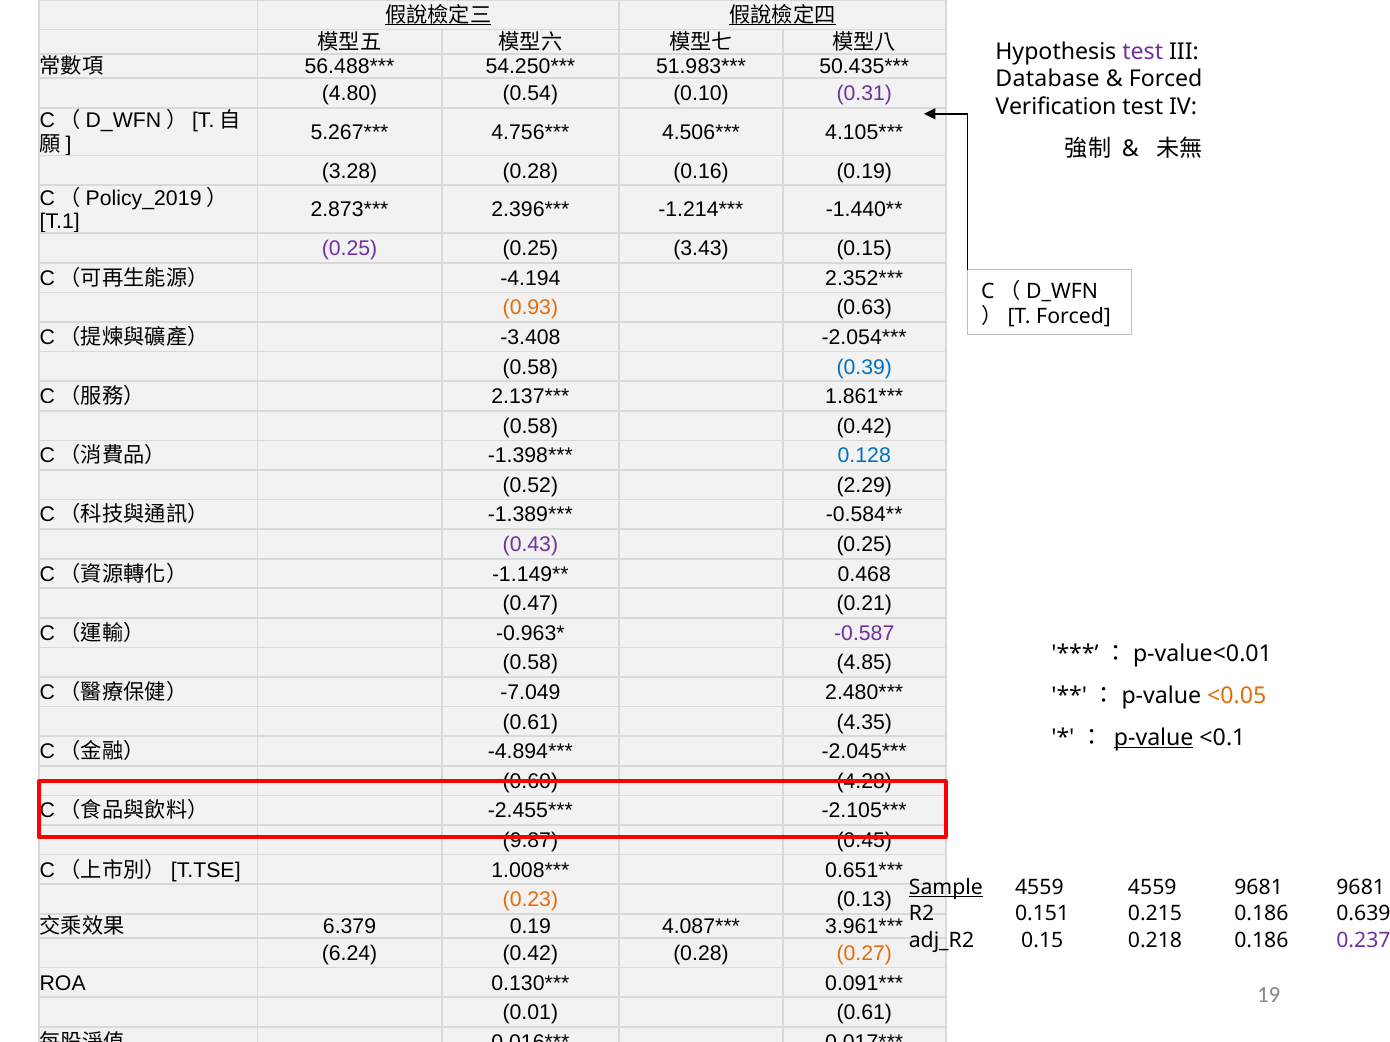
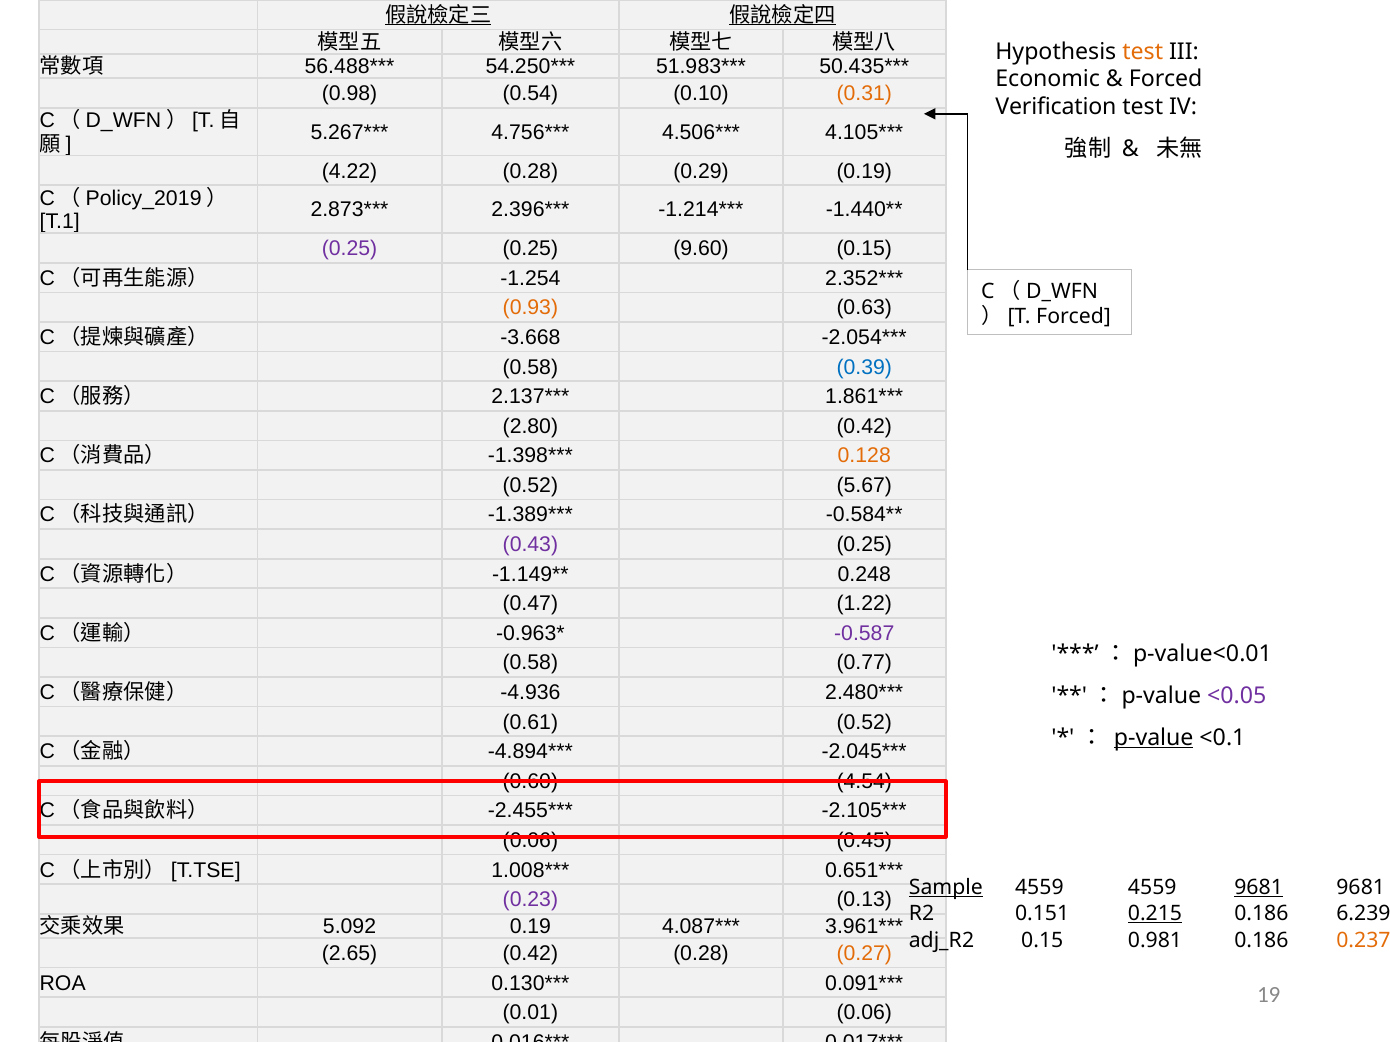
test colour: purple -> orange (1143, 51)
Database: Database -> Economic (1048, 79)
4.80: 4.80 -> 0.98 (349, 94)
0.31 colour: purple -> orange (864, 94)
3.28: 3.28 -> 4.22 (349, 171)
0.16: 0.16 -> 0.29 (701, 171)
3.43: 3.43 -> 9.60 (701, 249)
-4.194: -4.194 -> -1.254 (530, 278)
-3.408: -3.408 -> -3.668 (530, 338)
0.58: 0.58 -> 2.80 (530, 426)
0.128 colour: blue -> orange (864, 456)
2.29: 2.29 -> 5.67 (864, 486)
0.468: 0.468 -> 0.248 (864, 574)
0.21: 0.21 -> 1.22 (864, 604)
4.85: 4.85 -> 0.77 (864, 663)
-7.049: -7.049 -> -4.936 (530, 693)
<0.05 colour: orange -> purple (1237, 696)
0.61 4.35: 4.35 -> 0.52 (864, 722)
4.28: 4.28 -> 4.54 (864, 782)
9.87: 9.87 -> 0.06 (530, 841)
9681 underline: none -> present (1259, 888)
0.23 colour: orange -> purple (530, 900)
0.215 underline: none -> present (1155, 914)
0.639: 0.639 -> 6.239 (1363, 914)
6.379: 6.379 -> 5.092 (350, 927)
0.218: 0.218 -> 0.981 (1155, 941)
0.237 colour: purple -> orange (1363, 941)
6.24: 6.24 -> 2.65 (349, 954)
0.01 0.61: 0.61 -> 0.06 (864, 1013)
